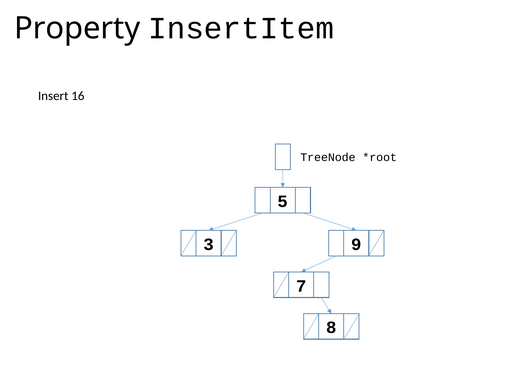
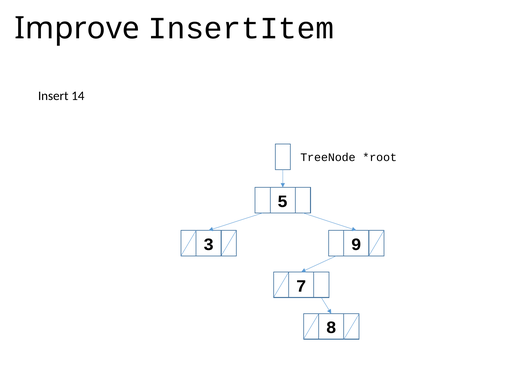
Property: Property -> Improve (77, 28)
16: 16 -> 14 (78, 96)
